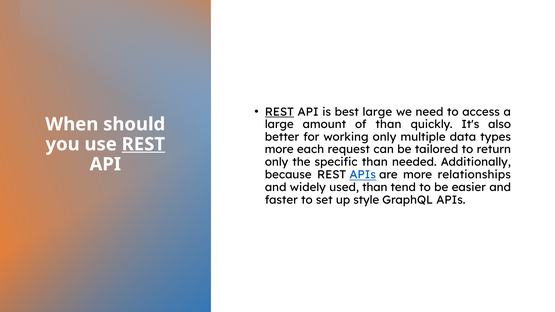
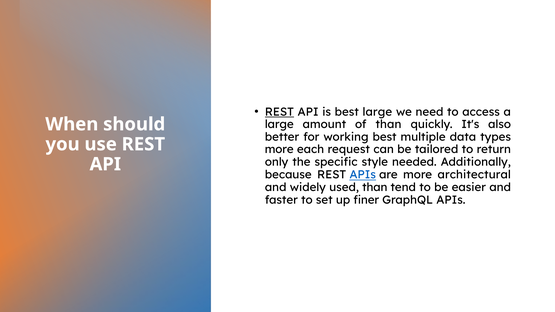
working only: only -> best (385, 137)
REST underline: present -> none (143, 144)
specific than: than -> style (375, 162)
relationships: relationships -> architectural (474, 175)
style: style -> finer (366, 200)
